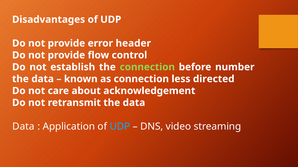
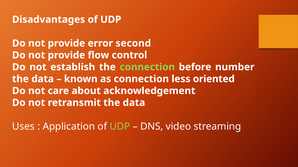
header: header -> second (133, 43)
directed: directed -> oriented (214, 79)
Data: Data -> Uses (23, 127)
UDP colour: light blue -> light green (120, 127)
